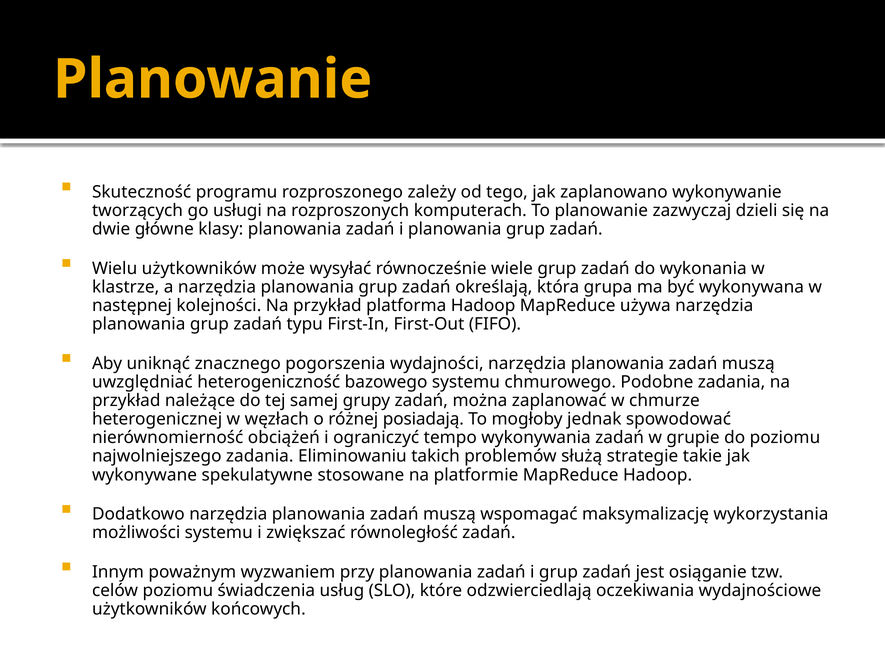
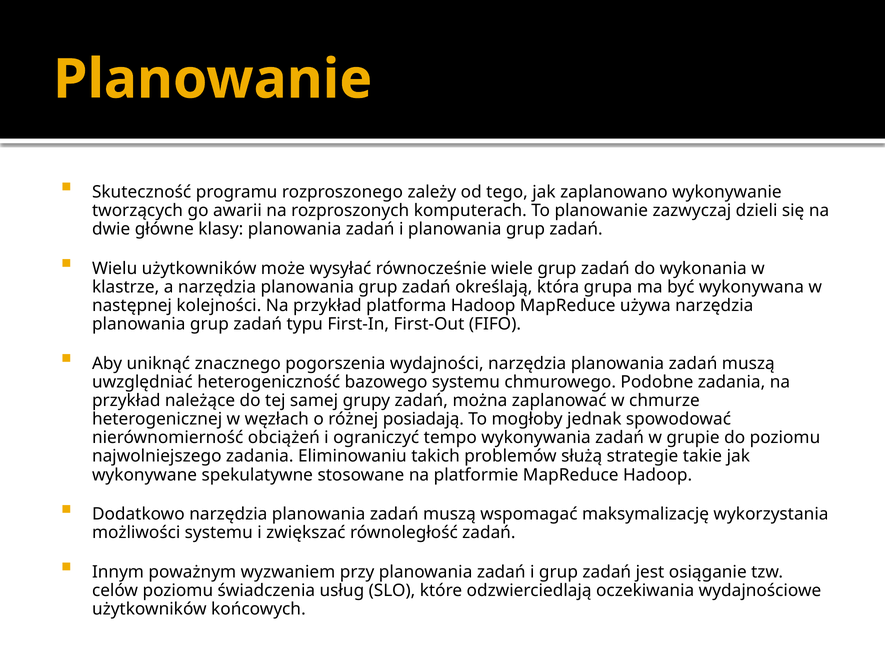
usługi: usługi -> awarii (237, 211)
